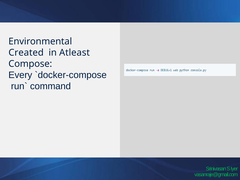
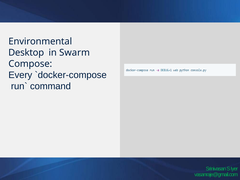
Created: Created -> Desktop (26, 53)
Atleast: Atleast -> Swarm (75, 53)
